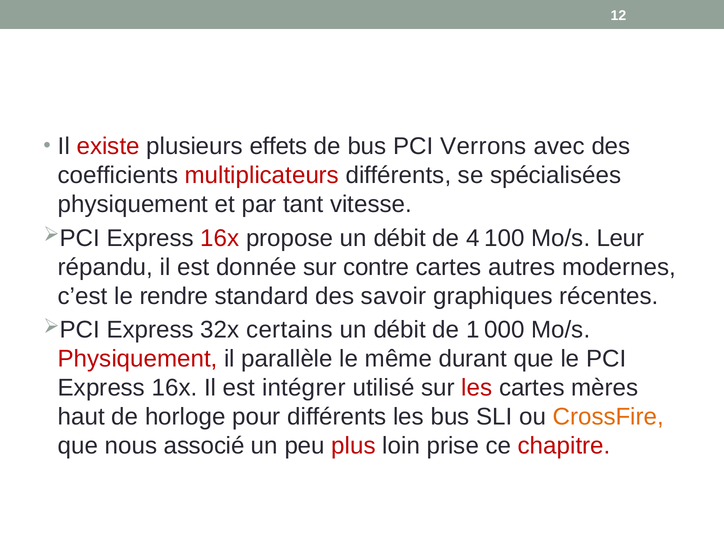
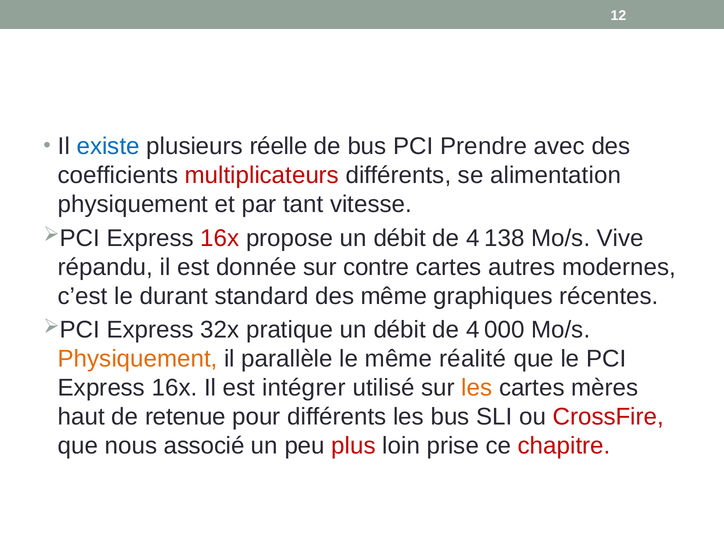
existe colour: red -> blue (108, 146)
effets: effets -> réelle (279, 146)
Verrons: Verrons -> Prendre (483, 146)
spécialisées: spécialisées -> alimentation (556, 175)
100: 100 -> 138 (504, 238)
Leur: Leur -> Vive (620, 238)
rendre: rendre -> durant (174, 296)
des savoir: savoir -> même (394, 296)
certains: certains -> pratique (290, 330)
1: 1 -> 4 (473, 330)
Physiquement colour: red -> orange (138, 359)
durant: durant -> réalité (473, 359)
les colour: red -> orange (477, 388)
horloge: horloge -> retenue (185, 417)
CrossFire colour: orange -> red (608, 417)
